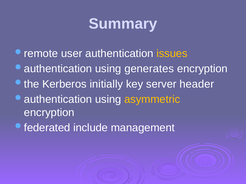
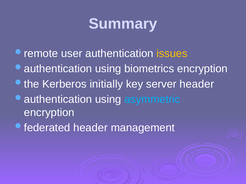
generates: generates -> biometrics (149, 69)
asymmetric colour: yellow -> light blue (152, 100)
include: include -> header (90, 128)
